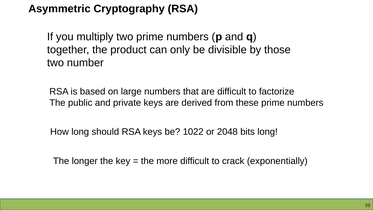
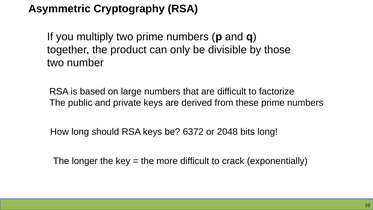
1022: 1022 -> 6372 (193, 132)
